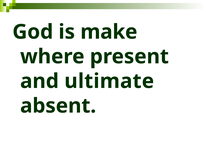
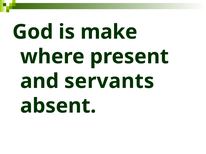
ultimate: ultimate -> servants (109, 81)
